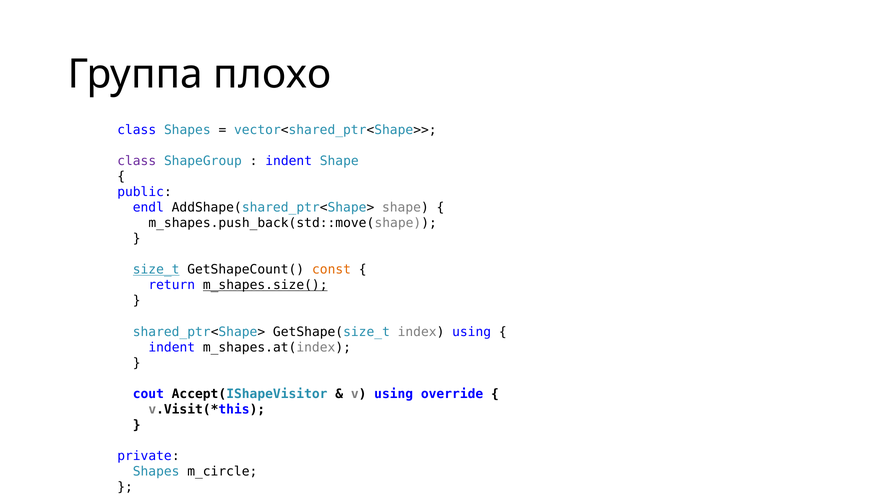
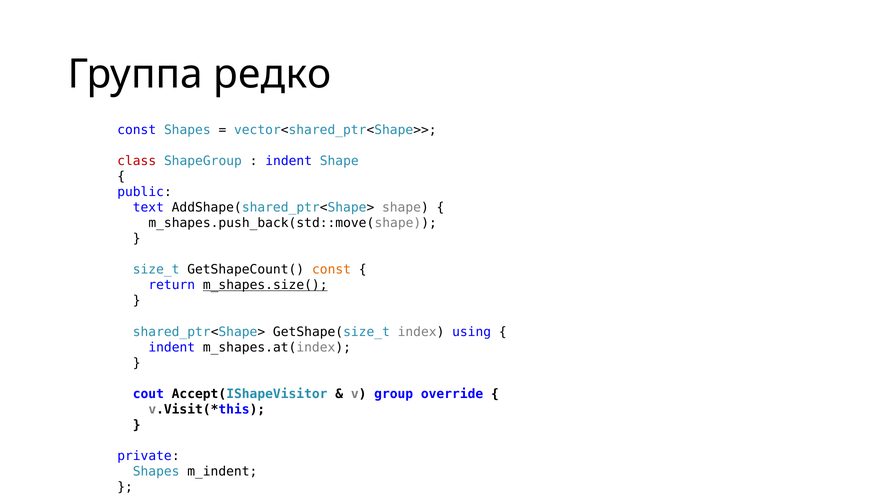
плохо: плохо -> редко (272, 74)
class: class -> const (137, 130)
class colour: purple -> red (137, 161)
endl: endl -> text (148, 207)
size_t underline: present -> none (156, 269)
v using: using -> group (394, 393)
m_circle: m_circle -> m_indent (222, 471)
